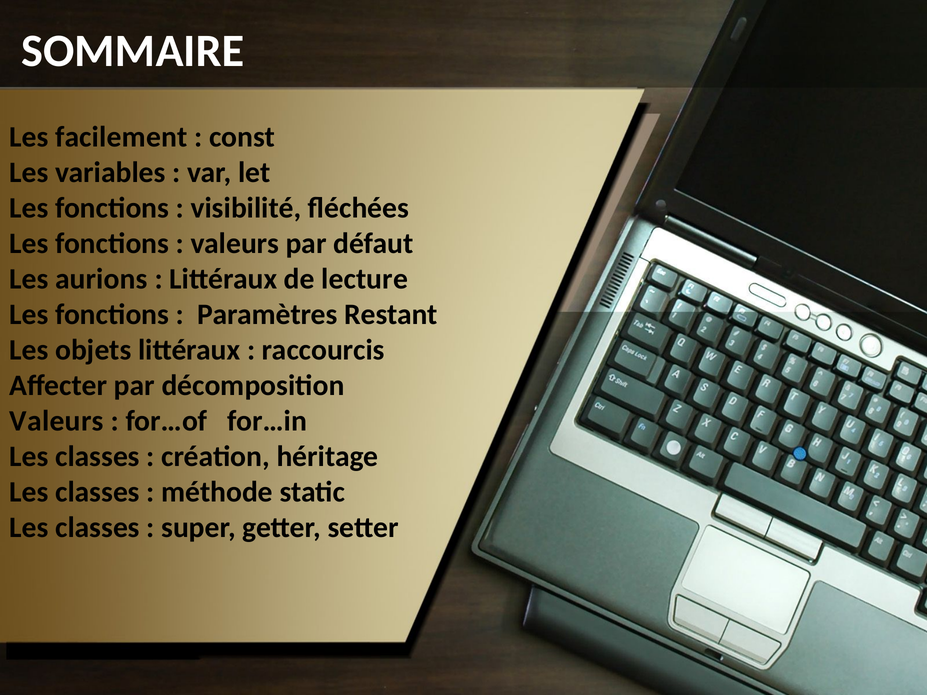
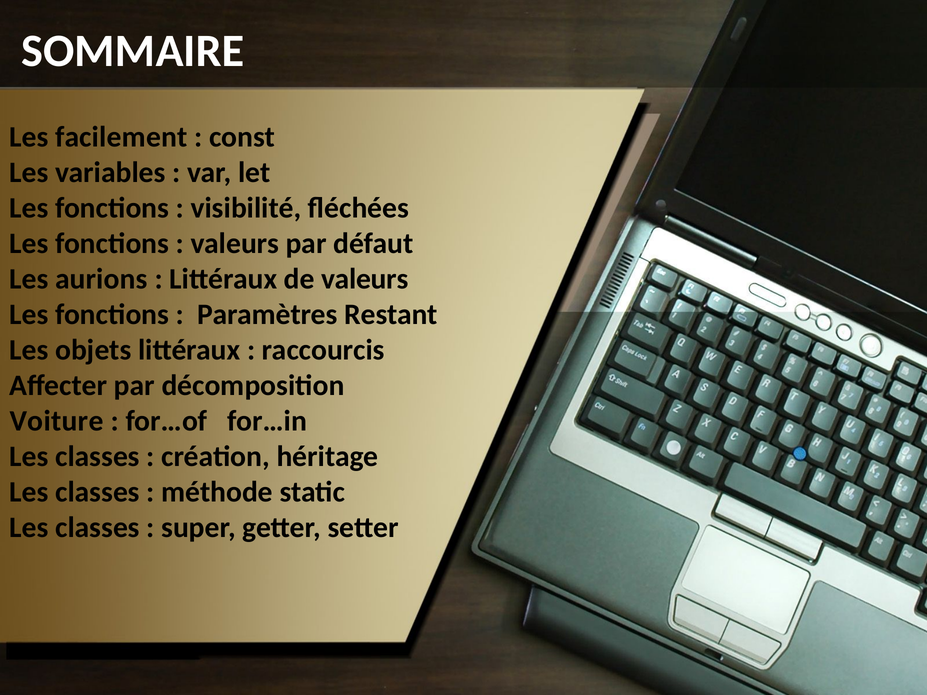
de lecture: lecture -> valeurs (365, 279)
Valeurs: Valeurs -> Voiture (57, 421)
